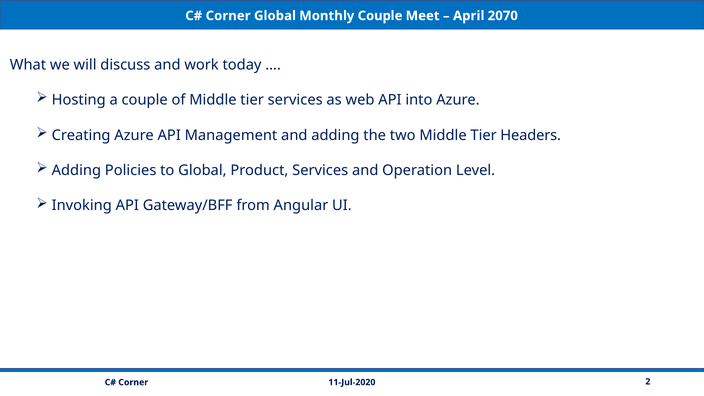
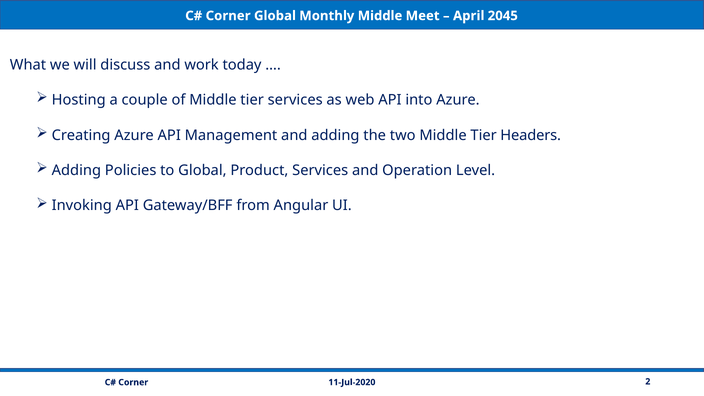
Monthly Couple: Couple -> Middle (380, 16)
2070: 2070 -> 2045 (503, 16)
